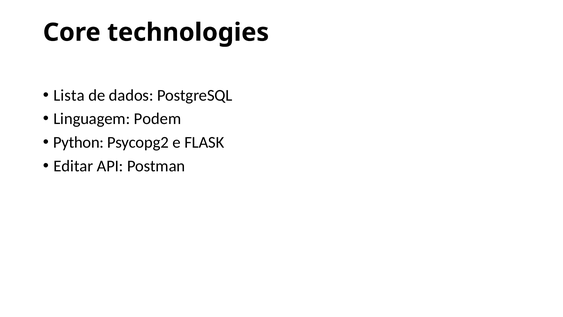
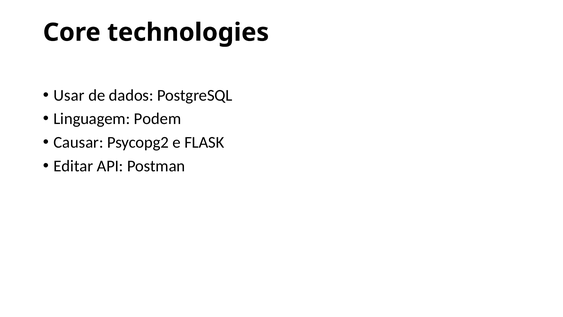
Lista: Lista -> Usar (69, 95)
Python: Python -> Causar (78, 142)
